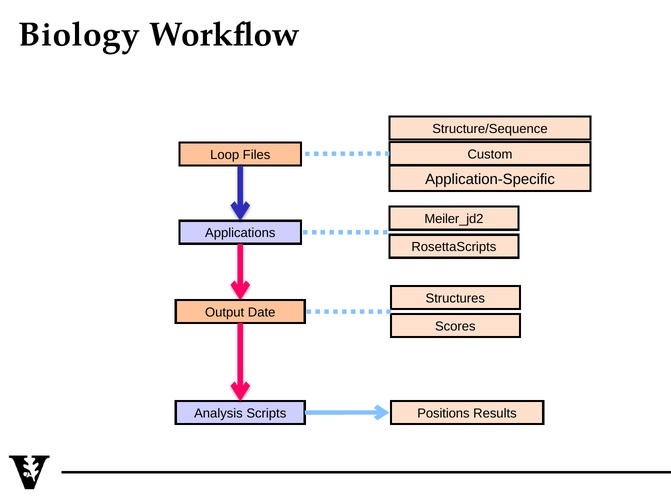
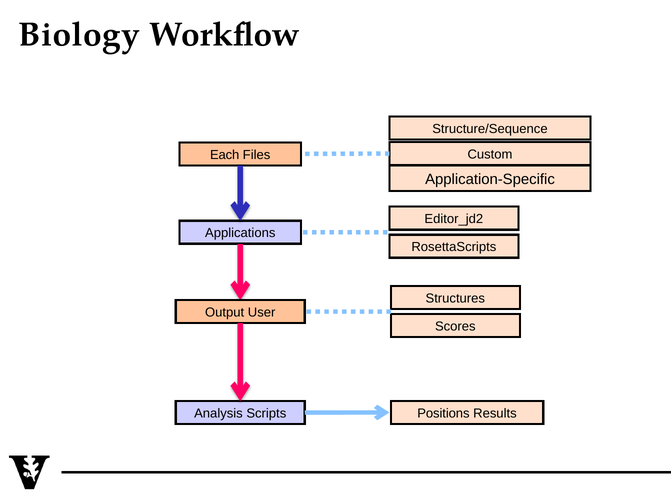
Loop: Loop -> Each (225, 155)
Meiler_jd2: Meiler_jd2 -> Editor_jd2 (454, 219)
Date: Date -> User (262, 313)
